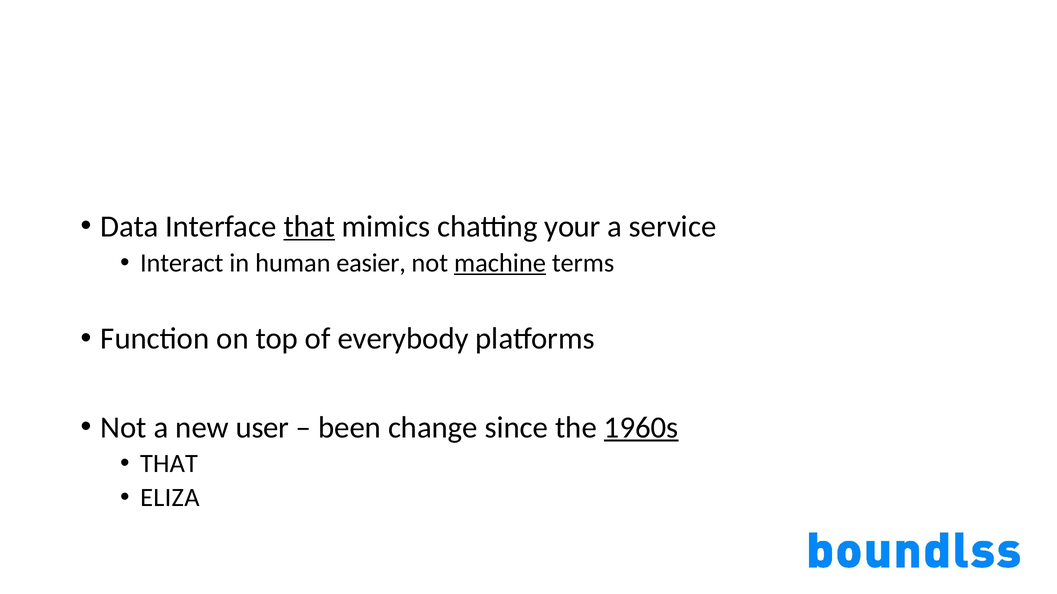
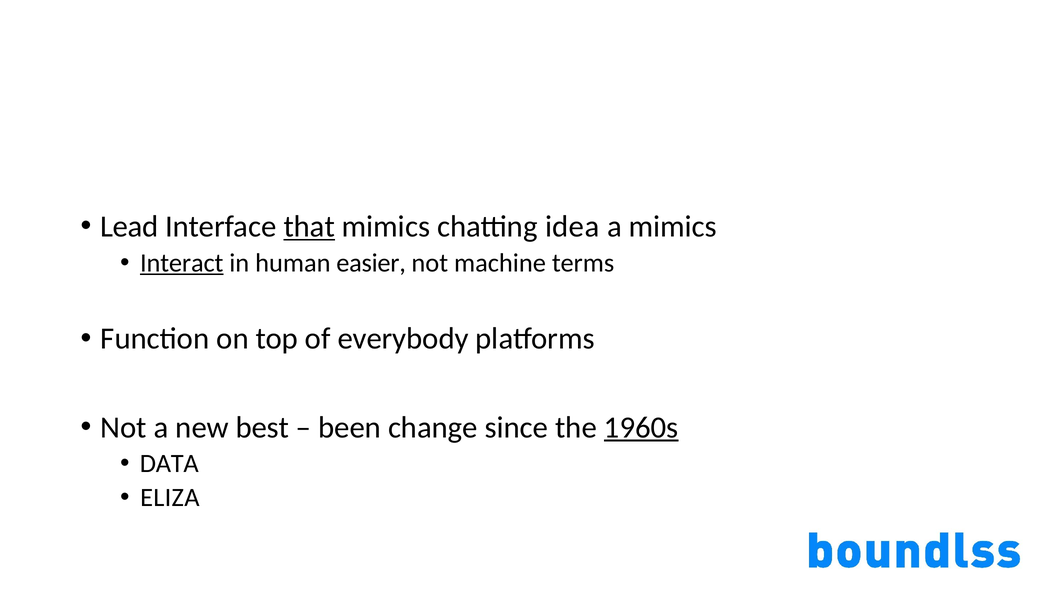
Data: Data -> Lead (129, 227)
your: your -> idea (572, 227)
a service: service -> mimics (673, 227)
Interact underline: none -> present (182, 263)
machine underline: present -> none (500, 263)
user: user -> best (262, 428)
THAT: THAT -> DATA (169, 464)
